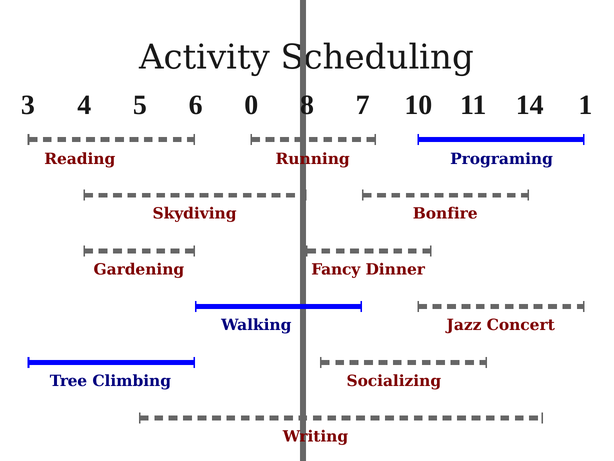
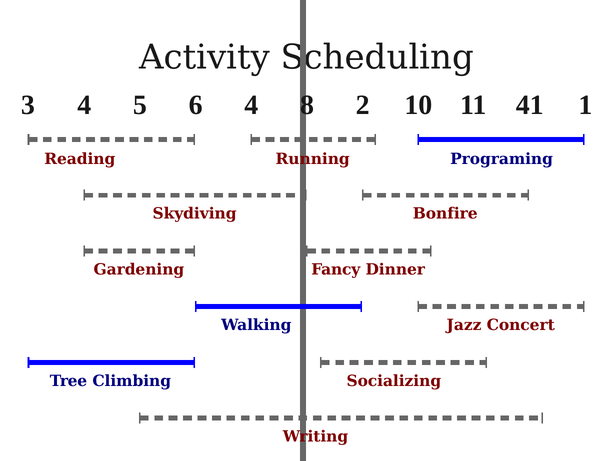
6 0: 0 -> 4 (251, 105)
7: 7 -> 2 (363, 105)
14: 14 -> 41 (530, 105)
